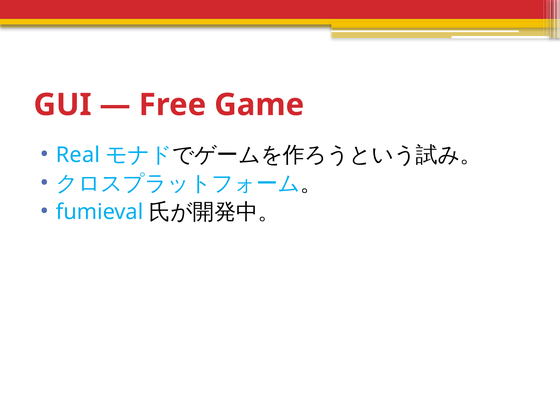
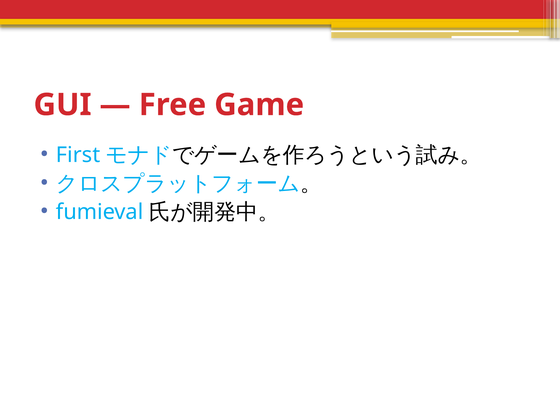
Real: Real -> First (78, 155)
